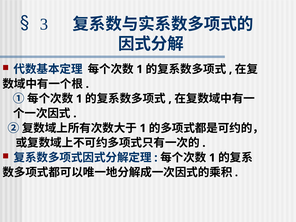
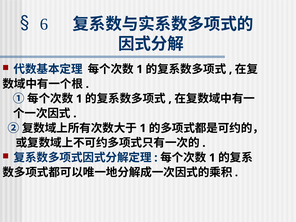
3: 3 -> 6 (44, 24)
